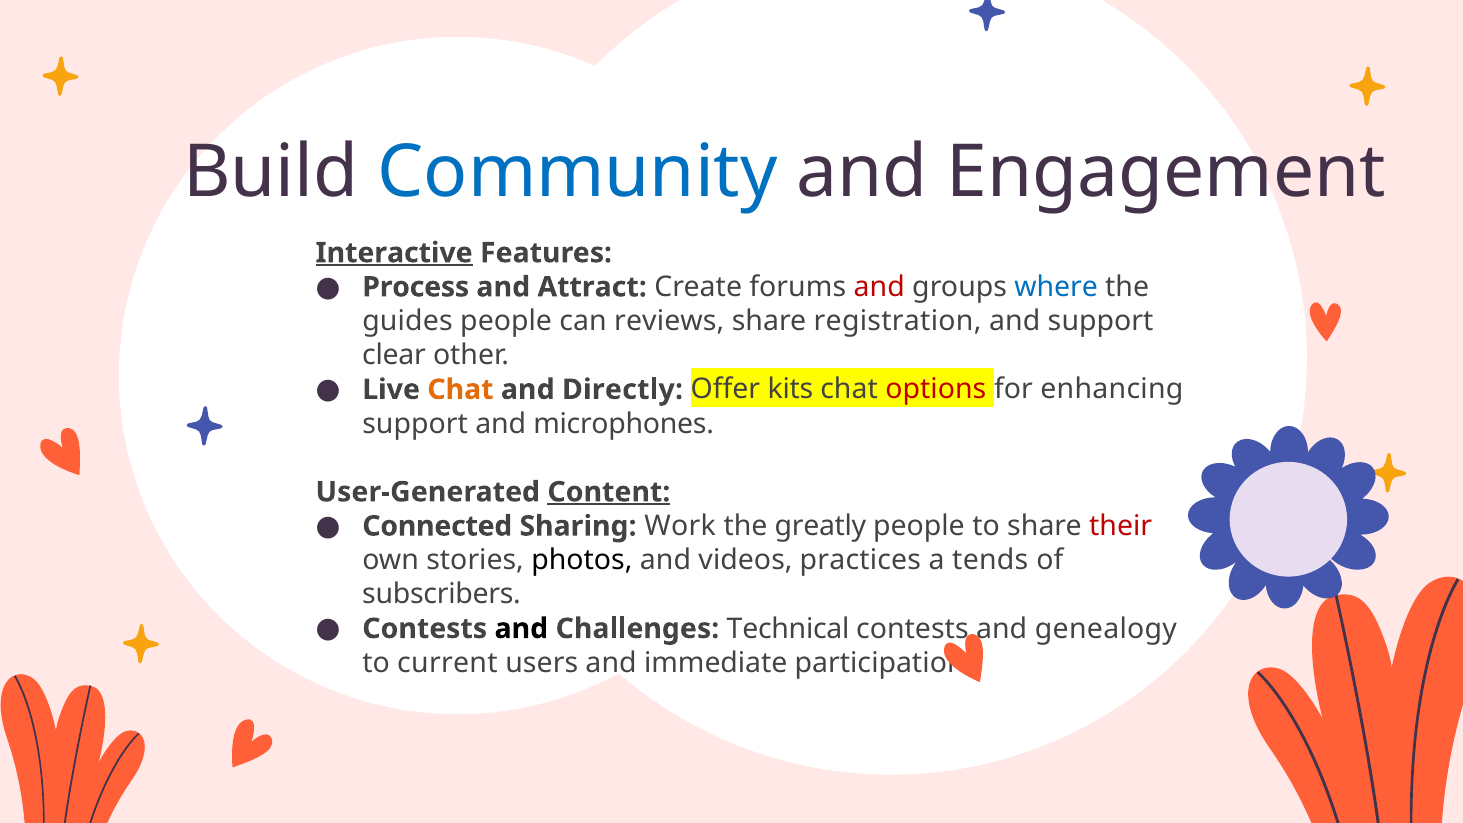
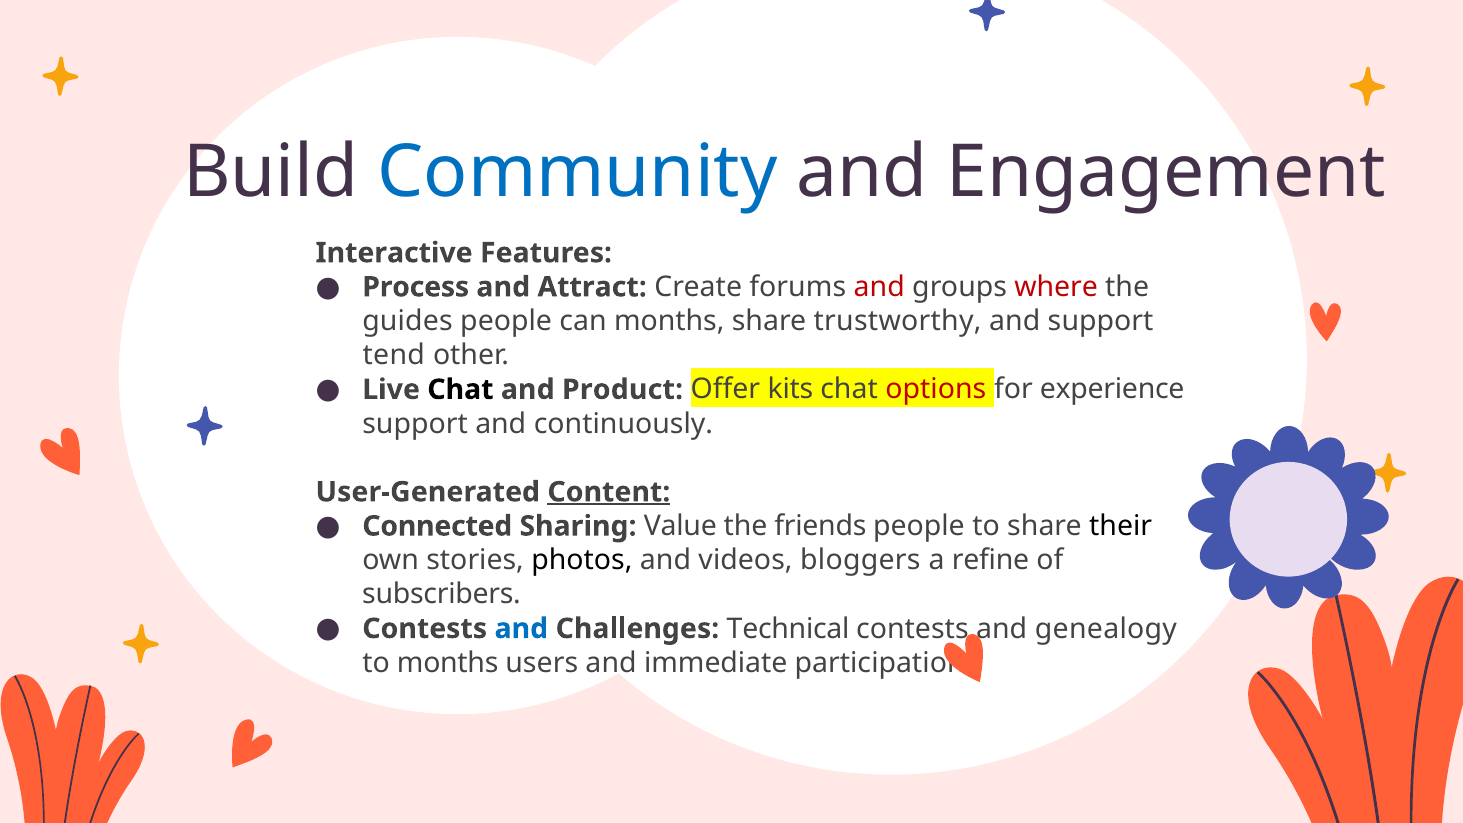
Interactive underline: present -> none (394, 253)
where colour: blue -> red (1056, 287)
can reviews: reviews -> months (669, 321)
registration: registration -> trustworthy (898, 321)
clear: clear -> tend (394, 355)
Chat colour: orange -> black (460, 390)
Directly: Directly -> Product (623, 390)
enhancing: enhancing -> experience (1112, 390)
microphones: microphones -> continuously (623, 424)
Work: Work -> Value (680, 526)
greatly: greatly -> friends (820, 526)
their colour: red -> black (1121, 526)
practices: practices -> bloggers (860, 560)
tends: tends -> refine (991, 560)
and colour: black -> blue (521, 629)
to current: current -> months (448, 663)
